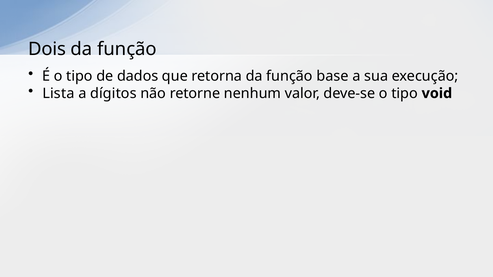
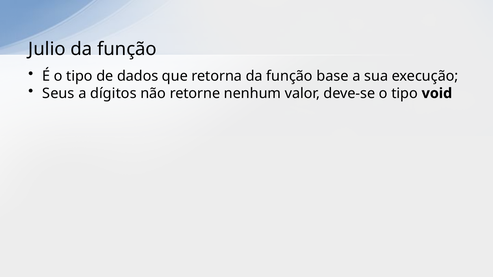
Dois: Dois -> Julio (47, 49)
Lista: Lista -> Seus (58, 93)
